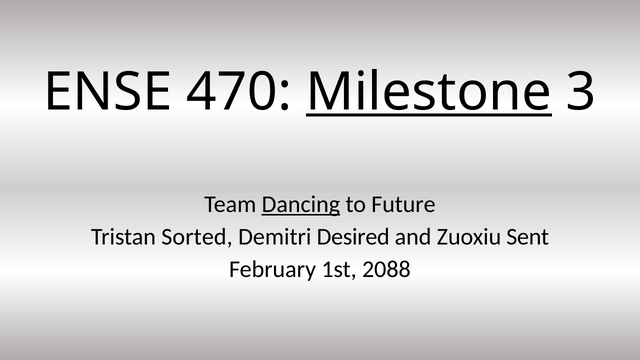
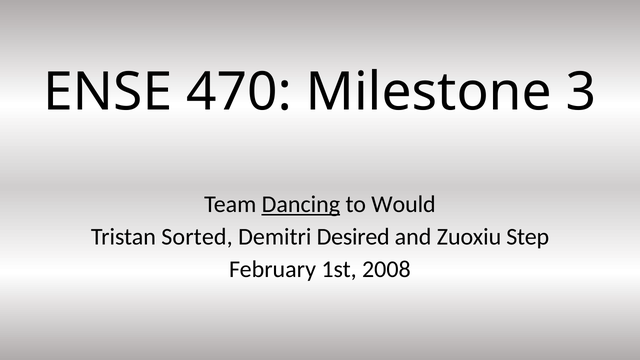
Milestone underline: present -> none (429, 92)
Future: Future -> Would (403, 204)
Sent: Sent -> Step (528, 237)
2088: 2088 -> 2008 (386, 269)
